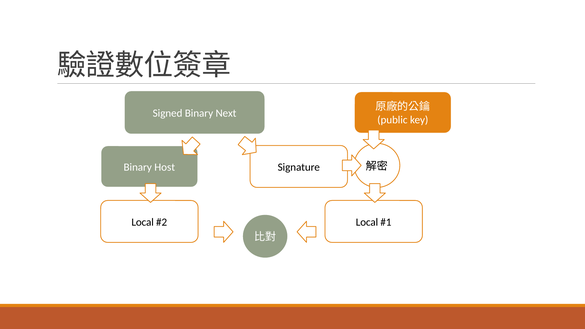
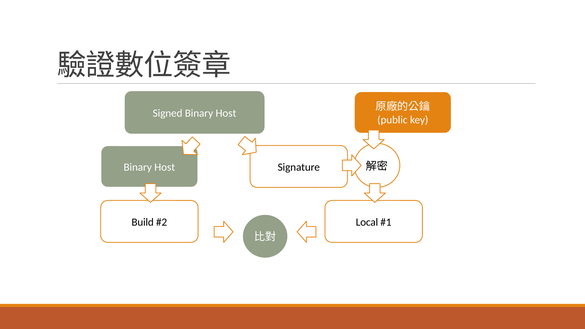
Signed Binary Next: Next -> Host (226, 113)
Local: Local -> Build (143, 222)
